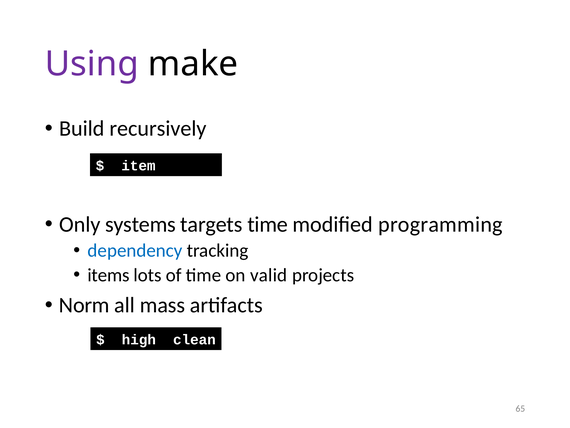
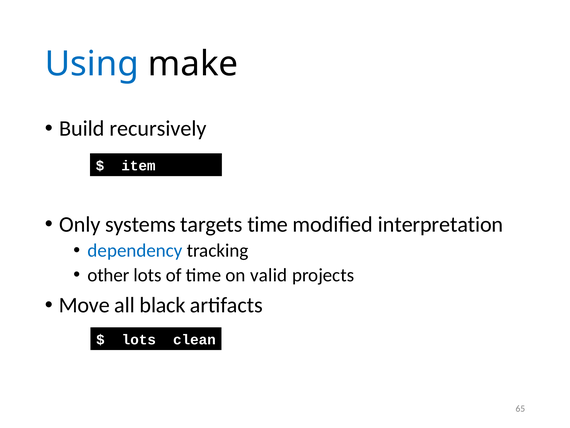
Using colour: purple -> blue (92, 64)
programming: programming -> interpretation (441, 224)
items: items -> other (108, 275)
Norm: Norm -> Move (84, 305)
mass: mass -> black (163, 305)
high: high -> lots (139, 339)
